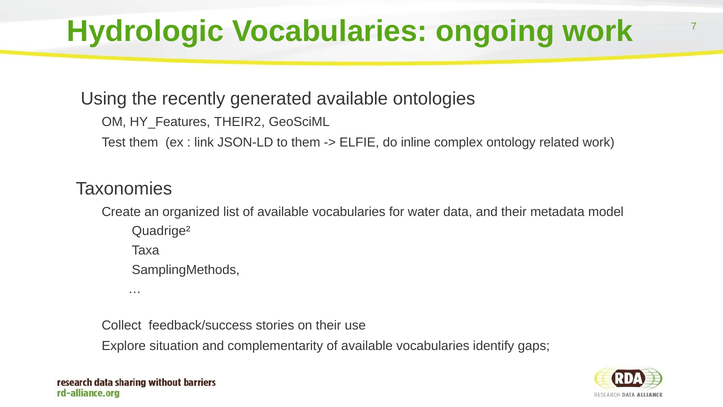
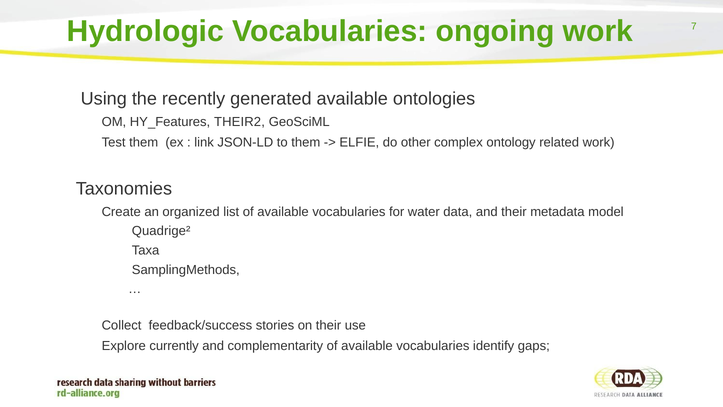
inline: inline -> other (416, 142)
situation: situation -> currently (174, 345)
